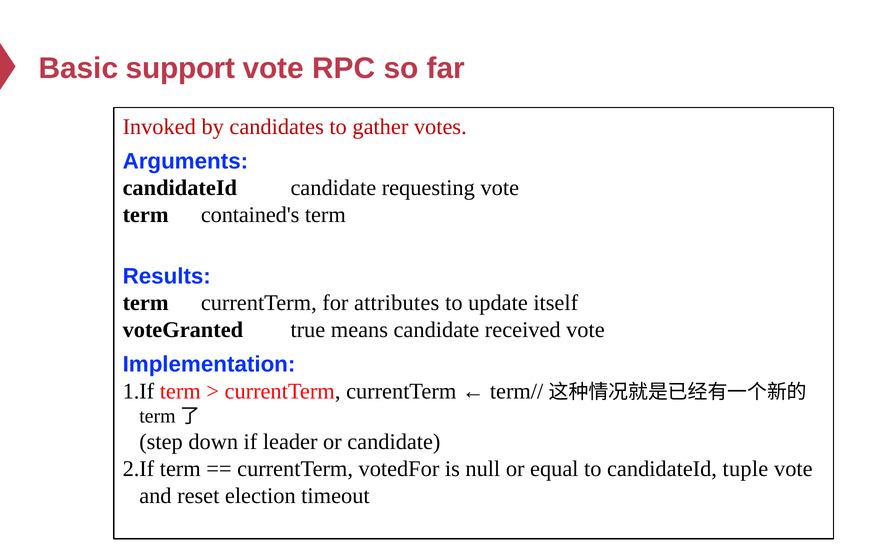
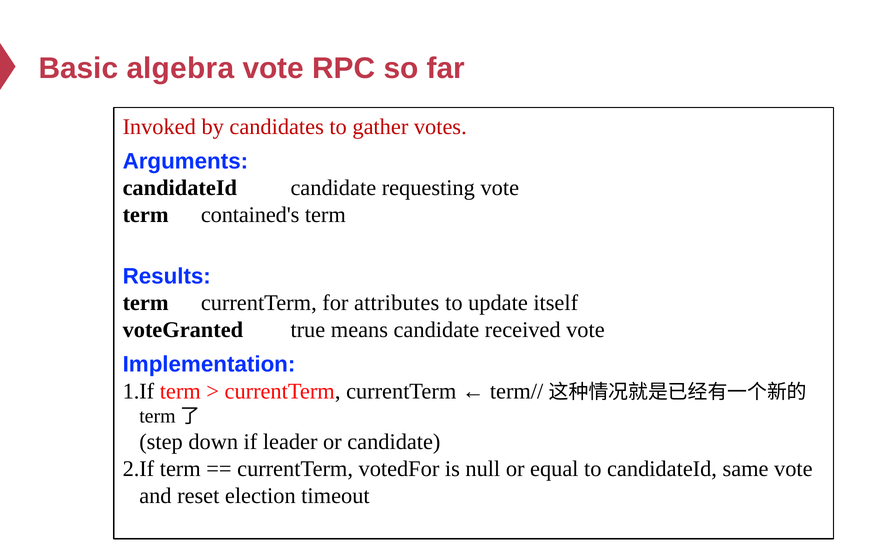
support: support -> algebra (180, 69)
tuple: tuple -> same (746, 469)
